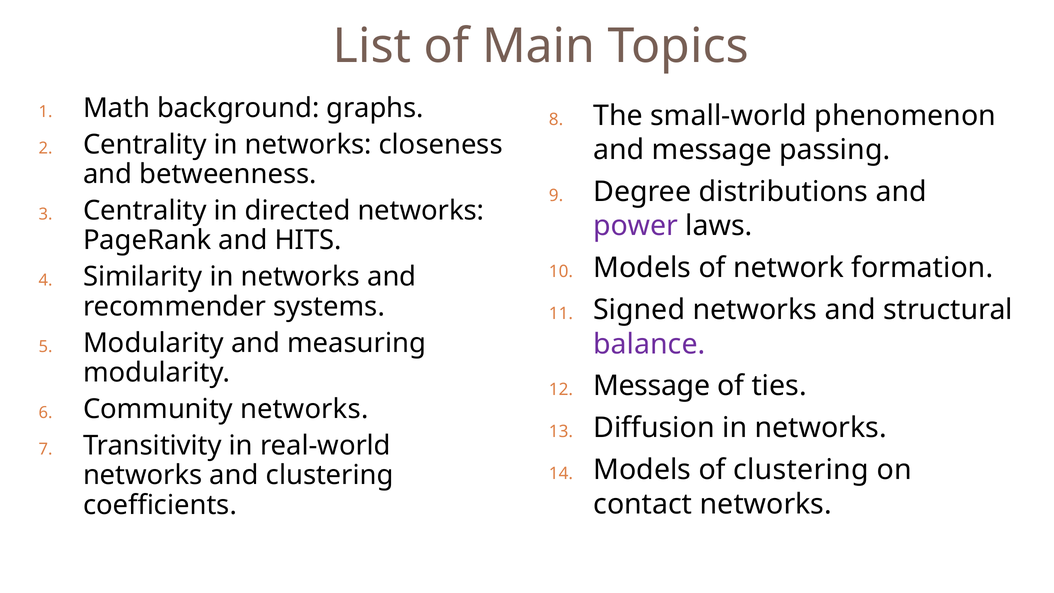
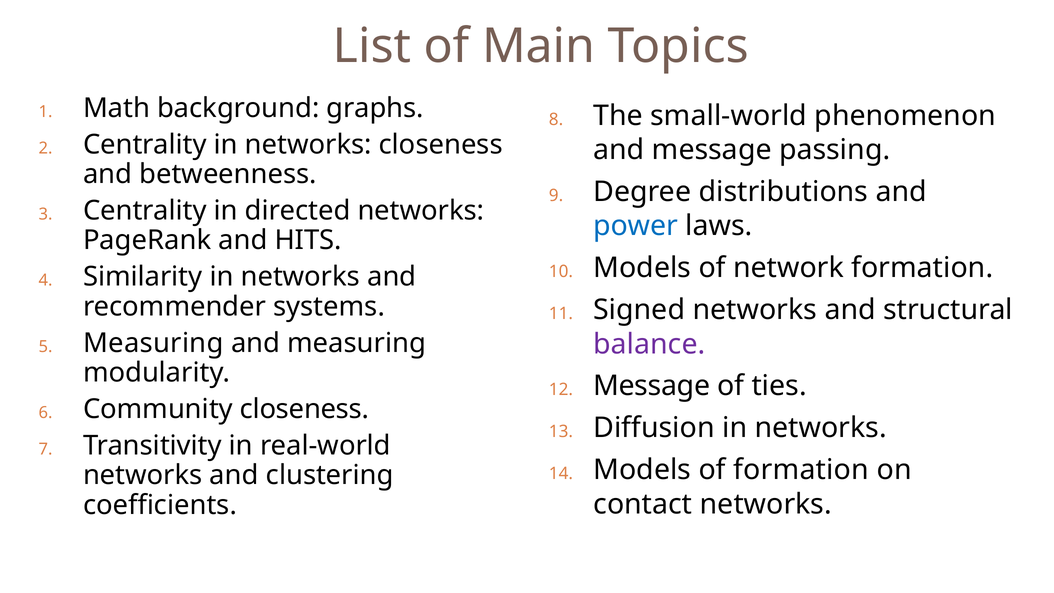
power colour: purple -> blue (636, 226)
Modularity: Modularity -> Measuring (153, 343)
Community networks: networks -> closeness (304, 409)
of clustering: clustering -> formation (801, 470)
